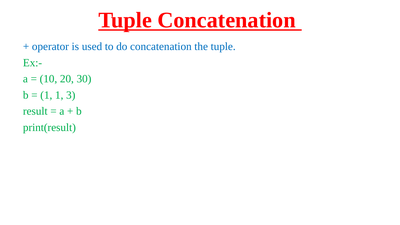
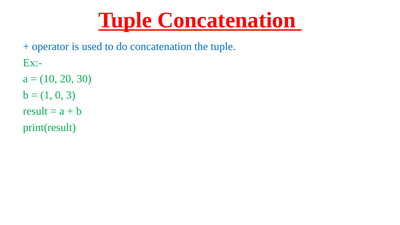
1 1: 1 -> 0 (59, 95)
